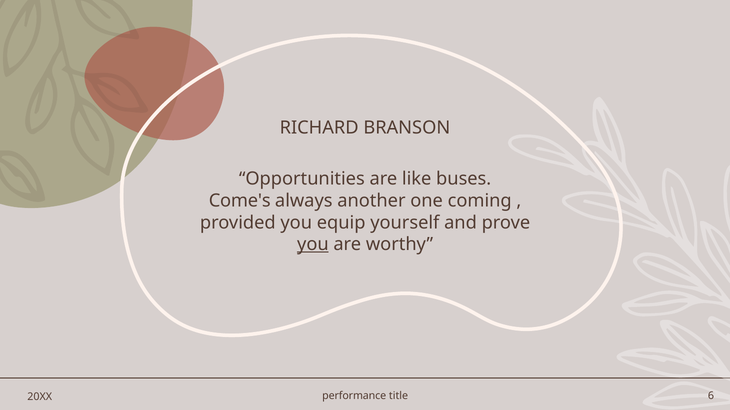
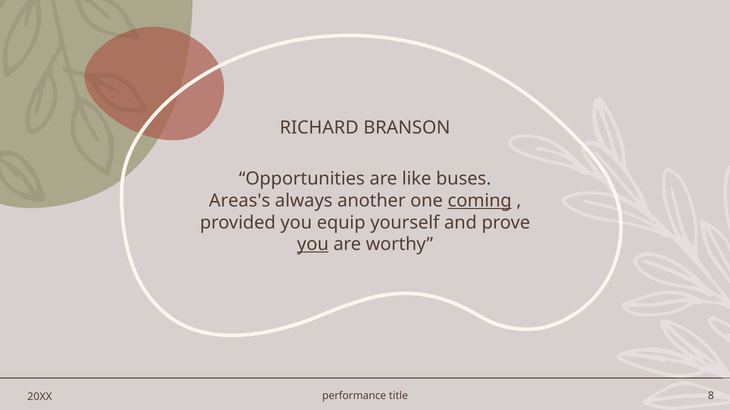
Come's: Come's -> Areas's (240, 201)
coming underline: none -> present (480, 201)
6: 6 -> 8 (711, 396)
